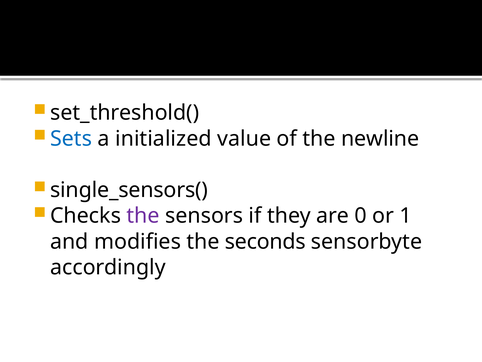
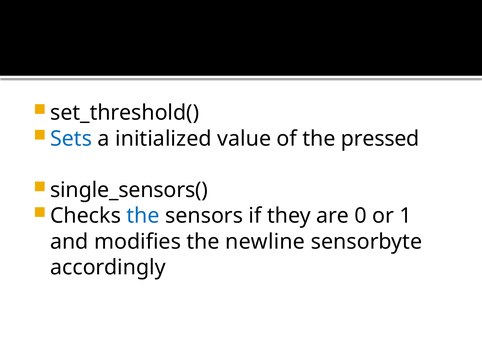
newline: newline -> pressed (380, 138)
the colour: purple -> blue (143, 216)
seconds: seconds -> newline (265, 241)
